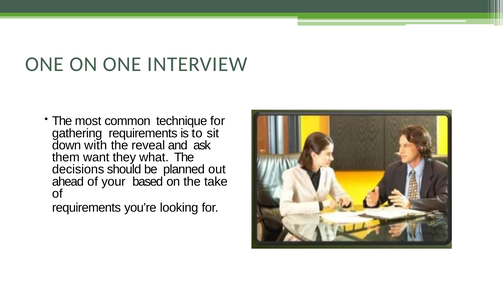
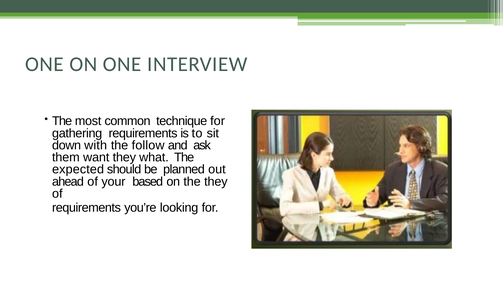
reveal: reveal -> follow (148, 145)
decisions: decisions -> expected (78, 169)
the take: take -> they (216, 182)
